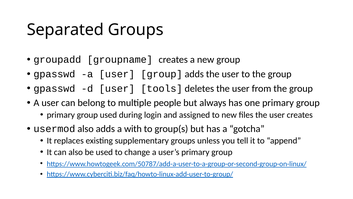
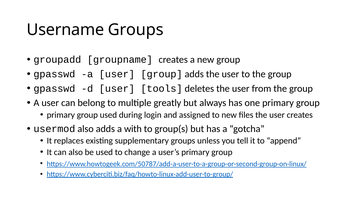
Separated: Separated -> Username (65, 30)
people: people -> greatly (167, 103)
